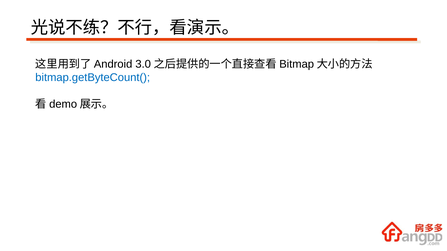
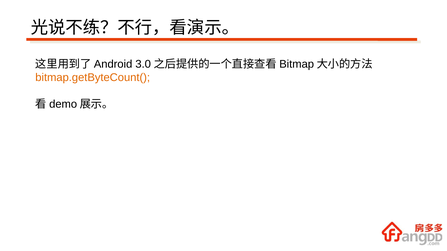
bitmap.getByteCount( colour: blue -> orange (93, 78)
